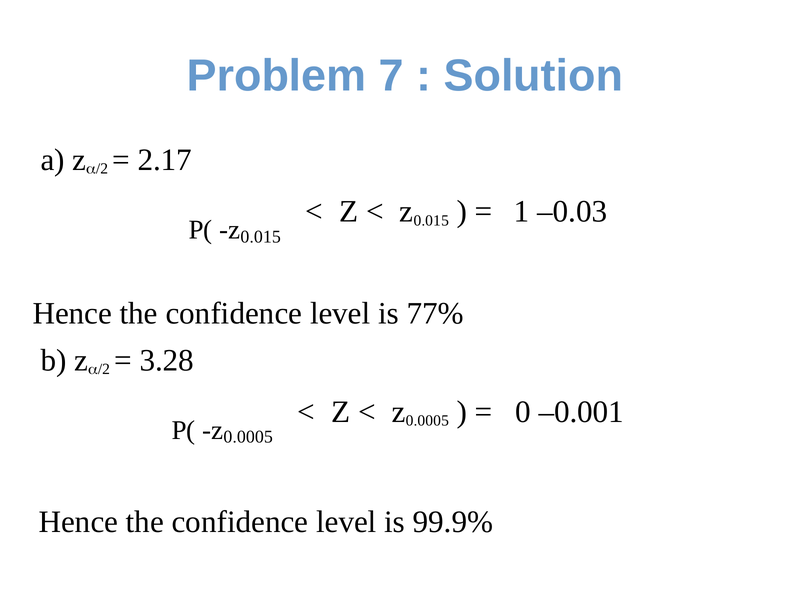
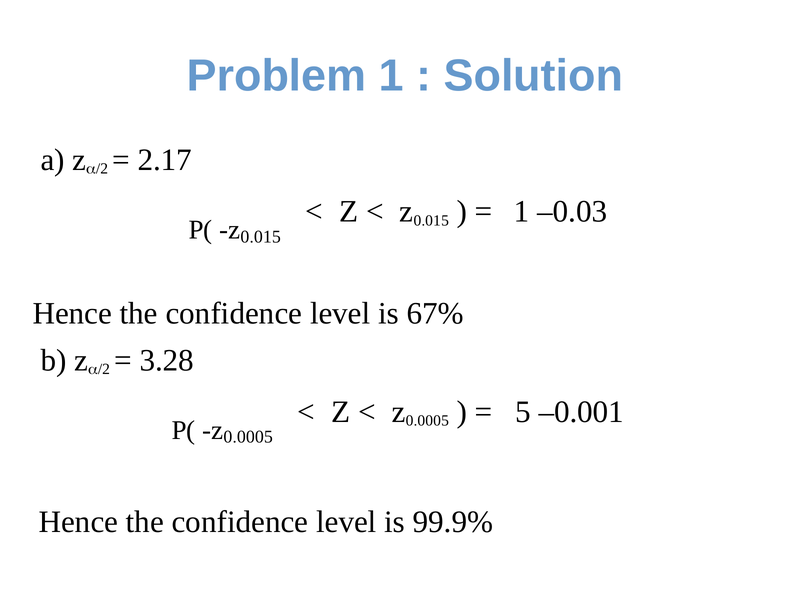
Problem 7: 7 -> 1 (391, 76)
77%: 77% -> 67% (435, 314)
0: 0 -> 5 (523, 412)
